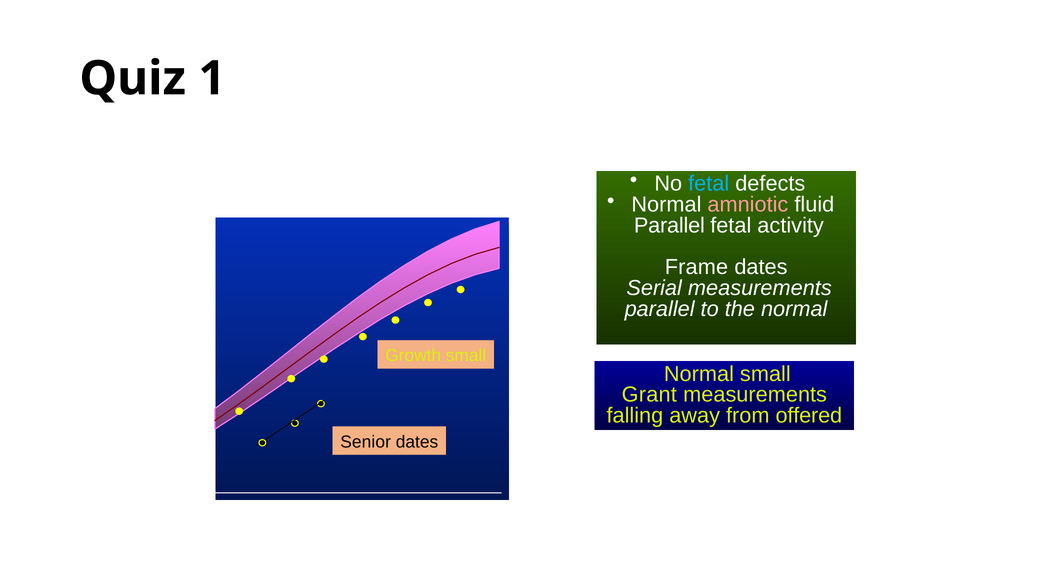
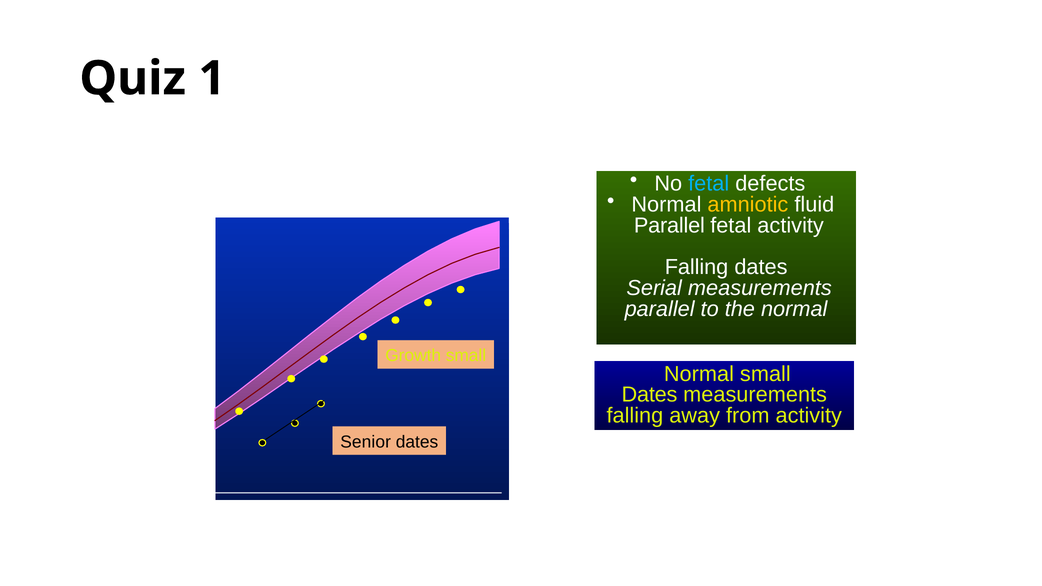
amniotic colour: pink -> yellow (748, 205)
Frame: Frame -> Falling (697, 267)
Grant: Grant -> Dates (650, 395)
from offered: offered -> activity (809, 416)
